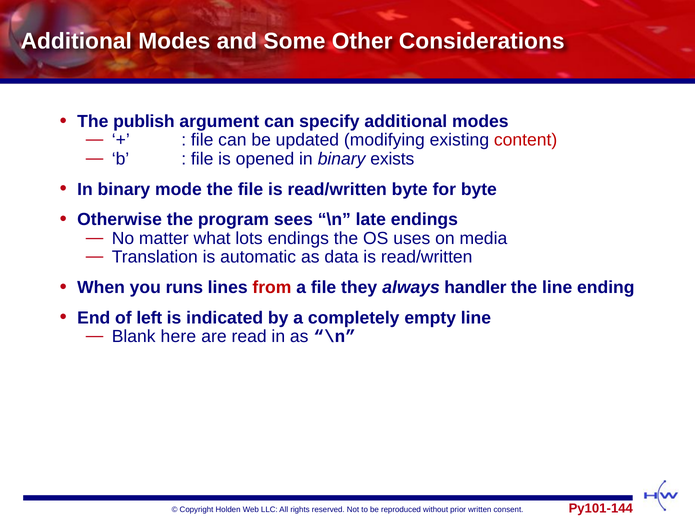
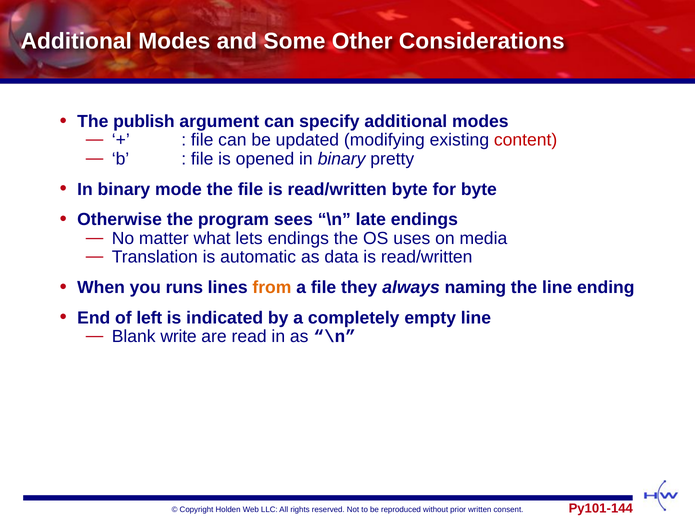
exists: exists -> pretty (392, 159)
lots: lots -> lets (249, 238)
from colour: red -> orange (272, 288)
handler: handler -> naming (475, 288)
here: here -> write (179, 337)
